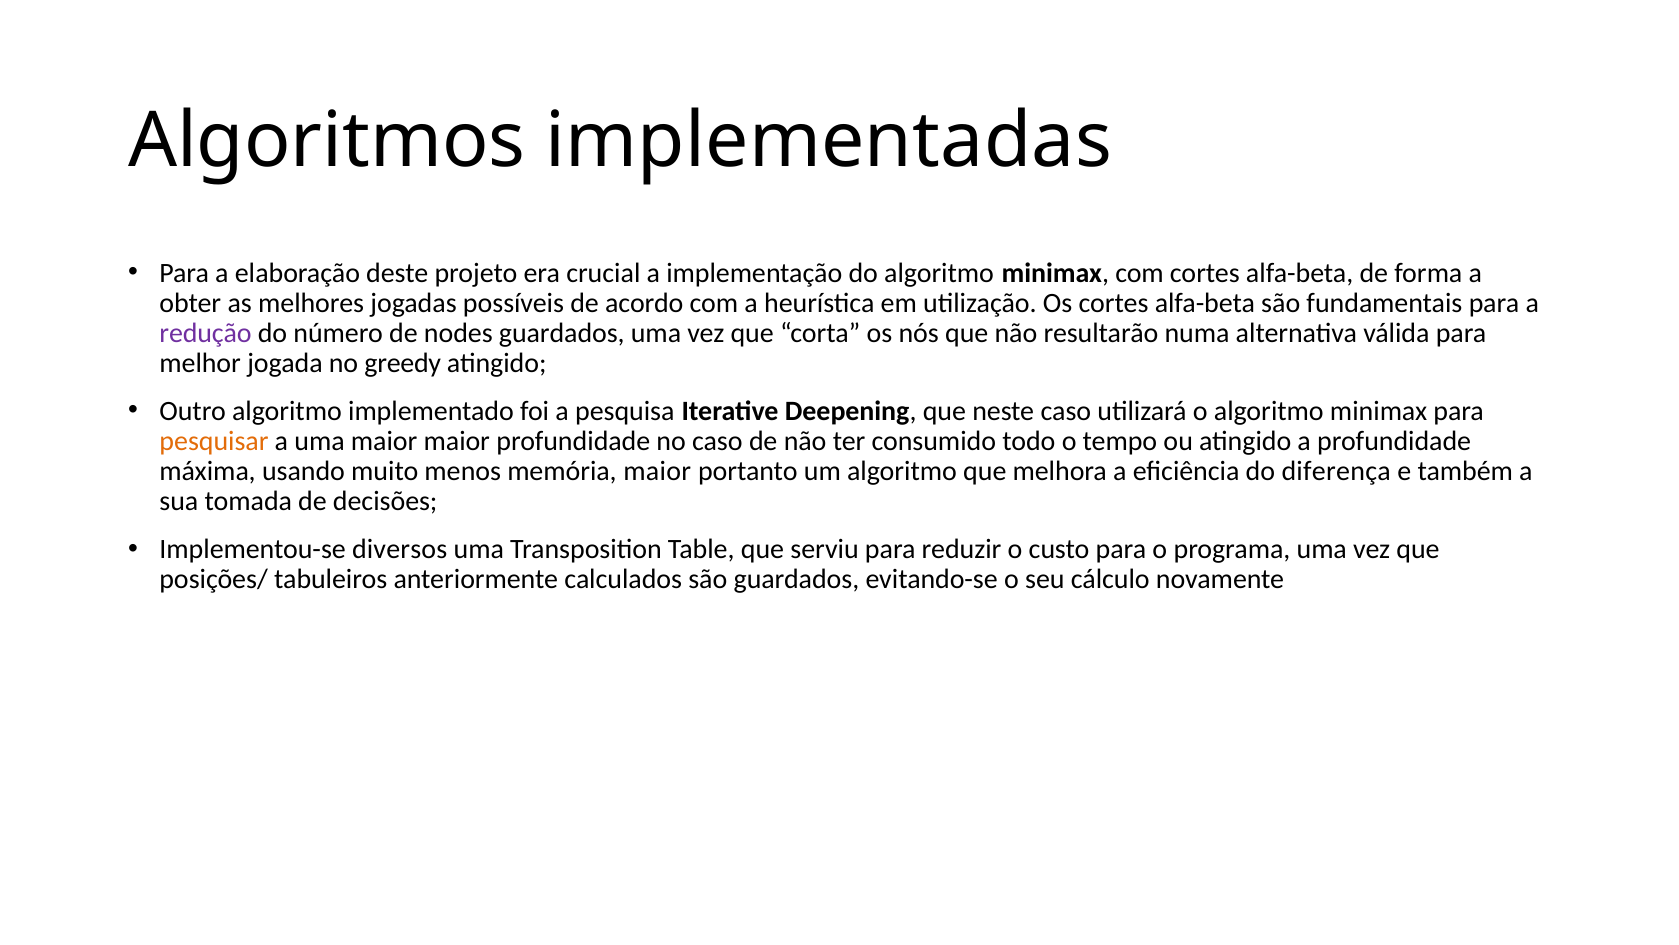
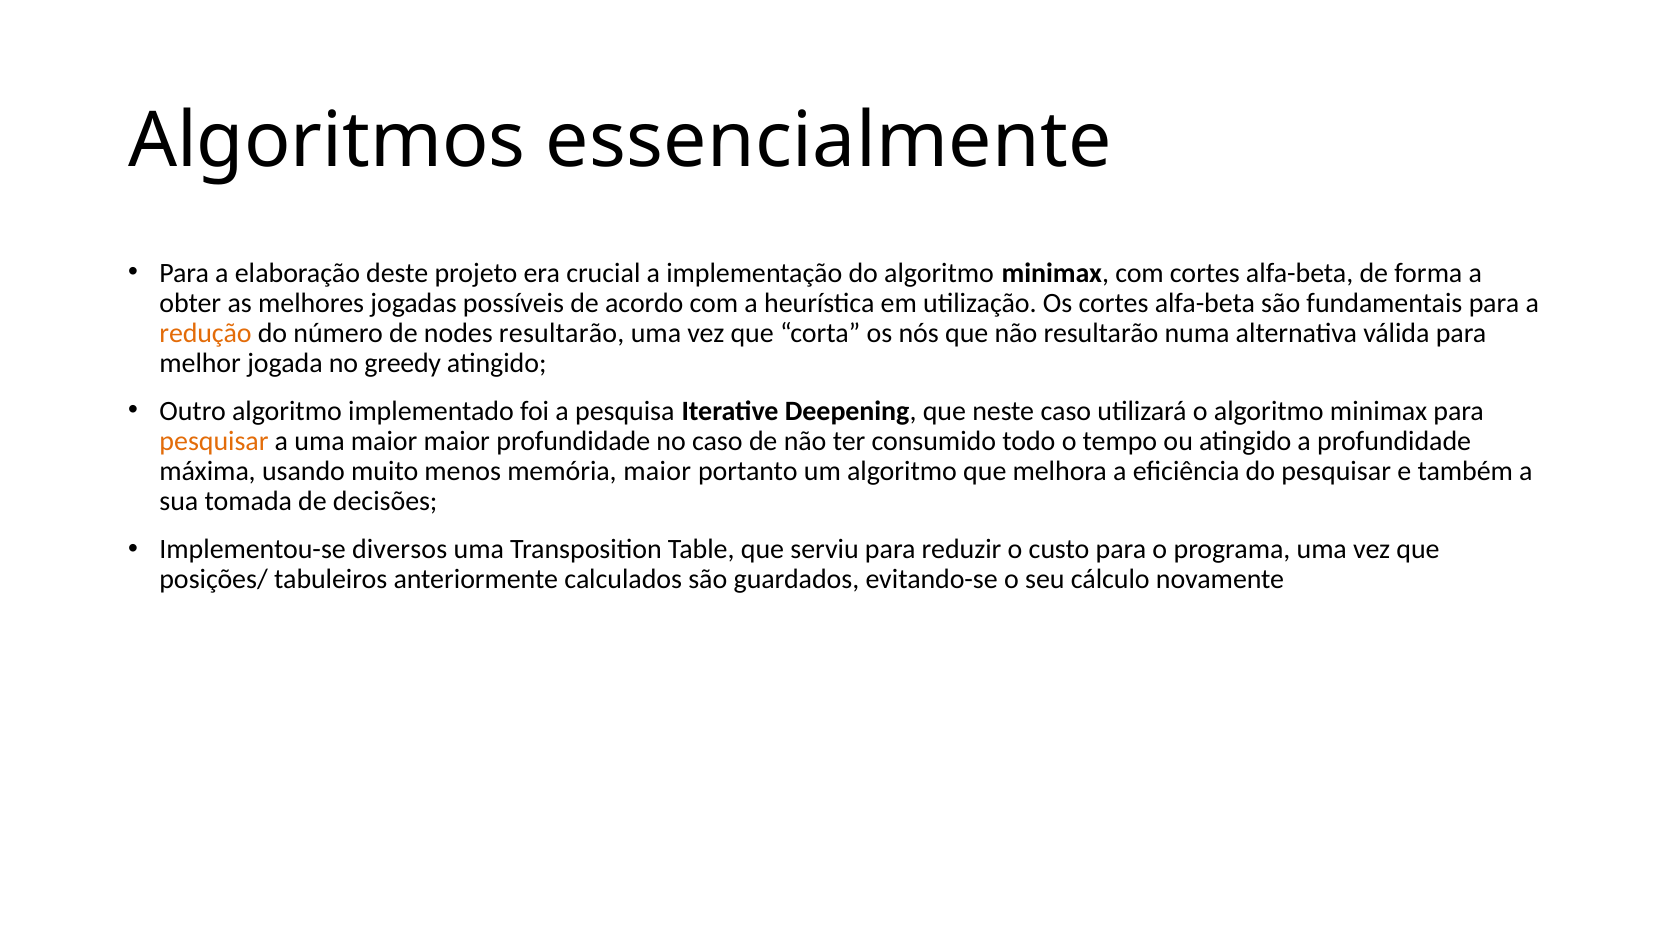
implementadas: implementadas -> essencialmente (829, 141)
redução colour: purple -> orange (206, 333)
nodes guardados: guardados -> resultarão (562, 333)
do diferença: diferença -> pesquisar (1336, 471)
